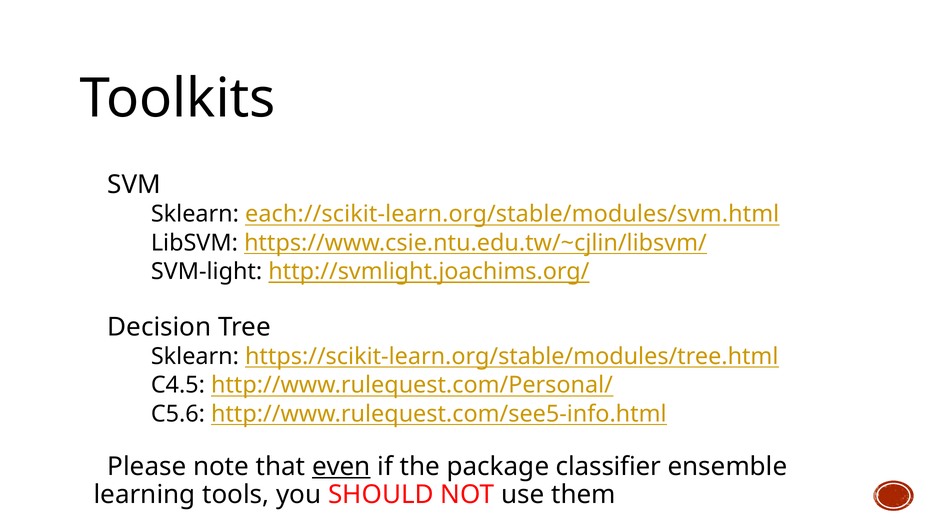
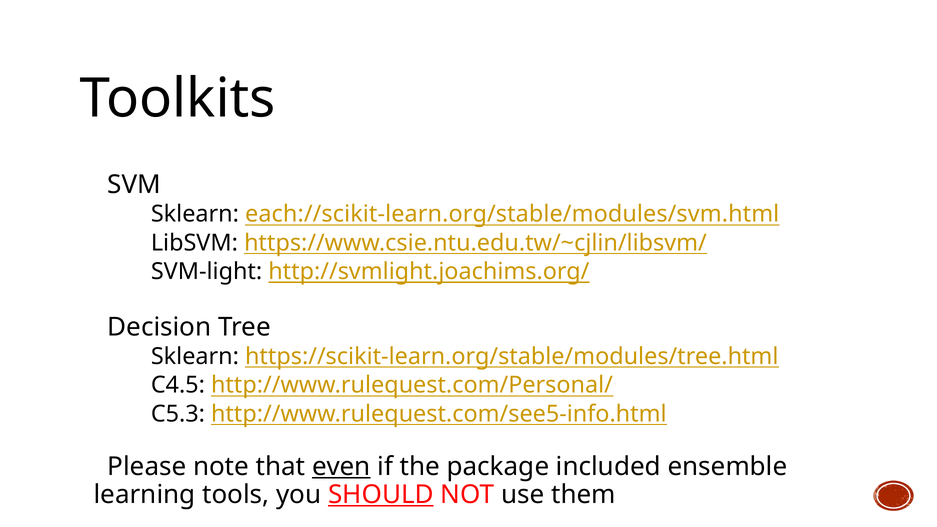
C5.6: C5.6 -> C5.3 (178, 414)
classifier: classifier -> included (608, 467)
SHOULD underline: none -> present (381, 495)
